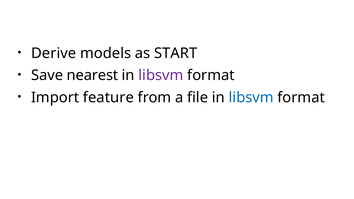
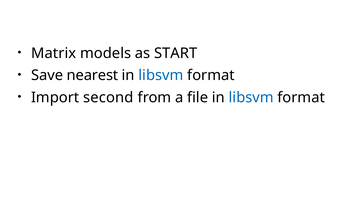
Derive: Derive -> Matrix (54, 53)
libsvm colour: purple -> blue (161, 75)
feature: feature -> second (108, 97)
